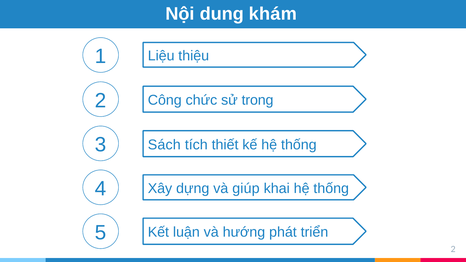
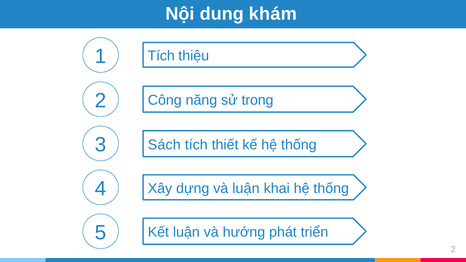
Liệu: Liệu -> Tích (161, 56)
chức: chức -> năng (201, 100)
và giúp: giúp -> luận (246, 188)
